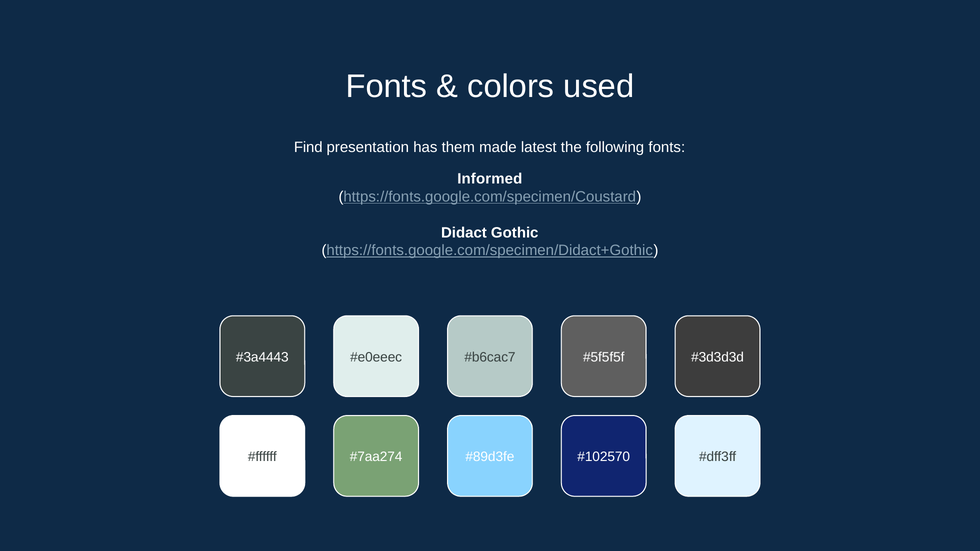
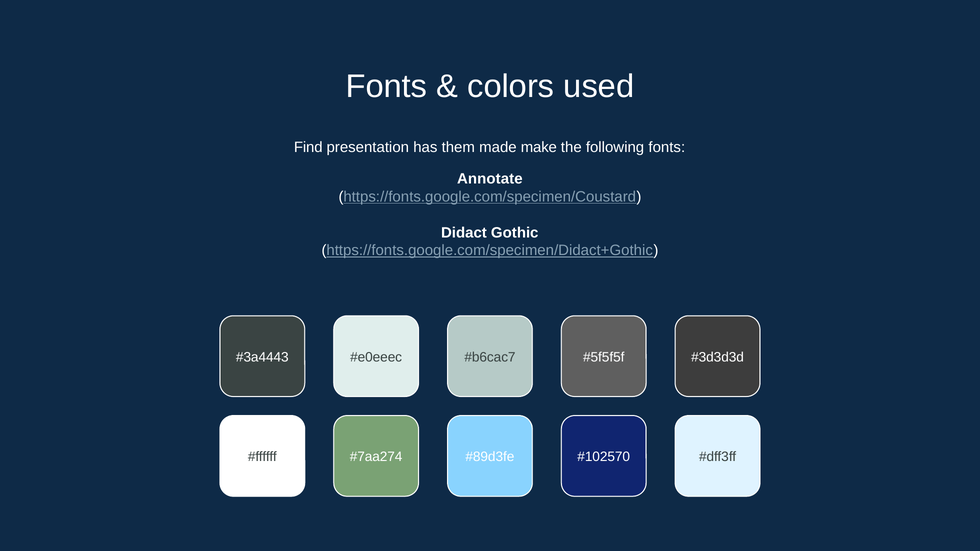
latest: latest -> make (539, 147)
Informed: Informed -> Annotate (490, 179)
